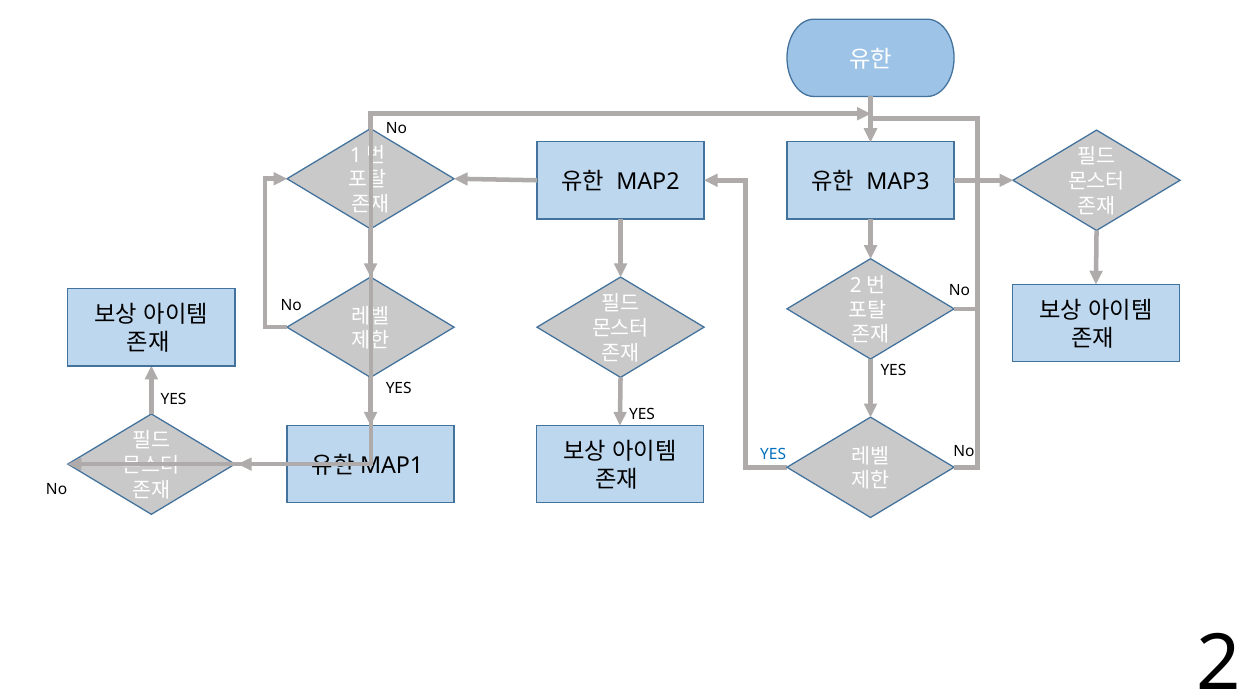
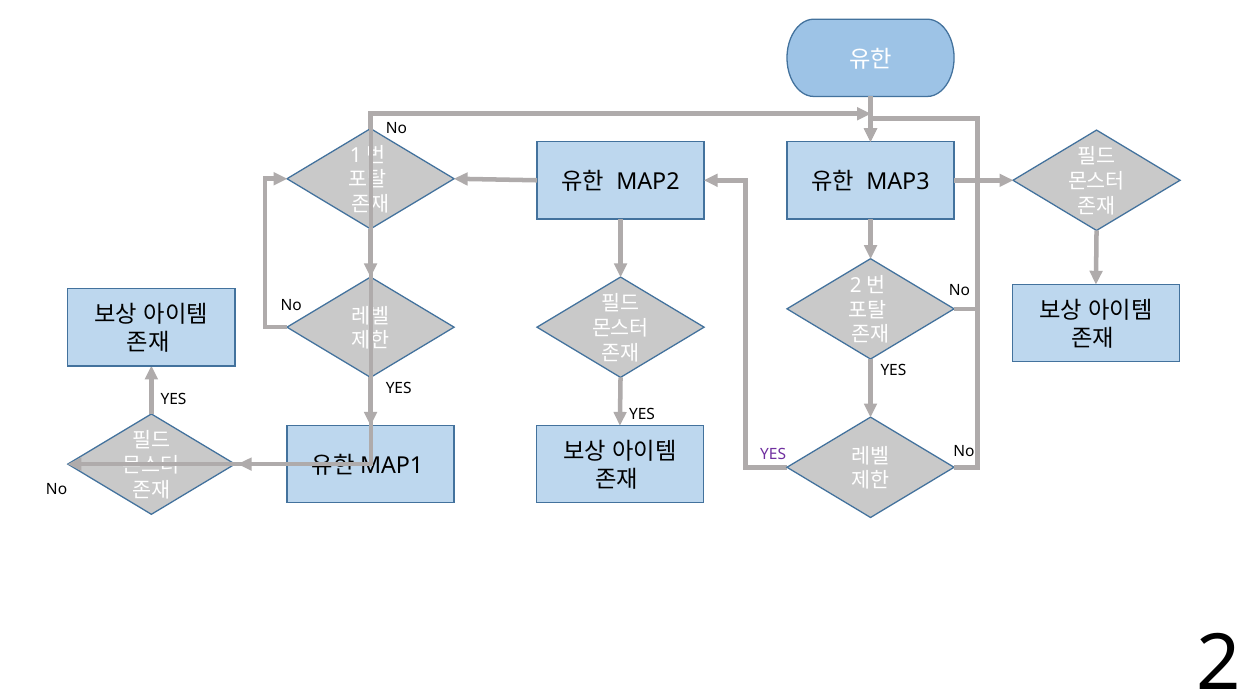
YES colour: blue -> purple (773, 454)
